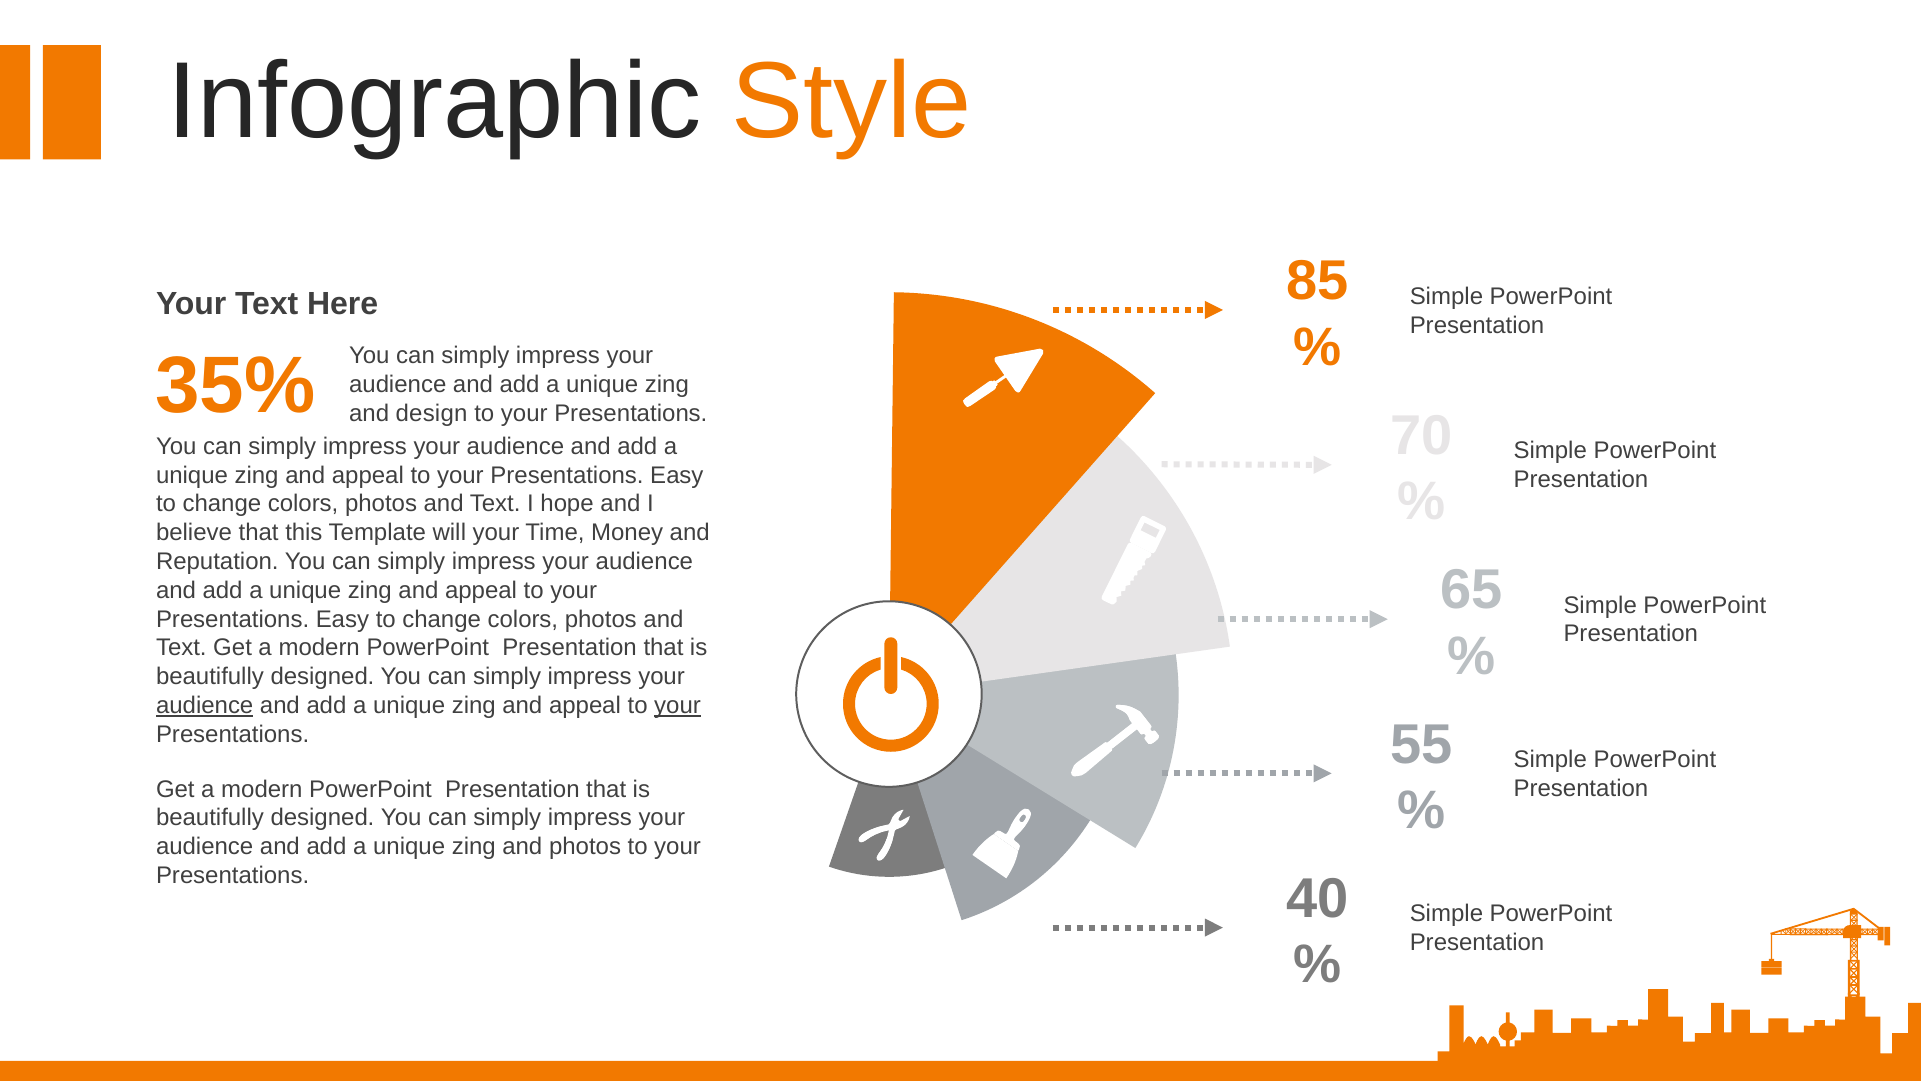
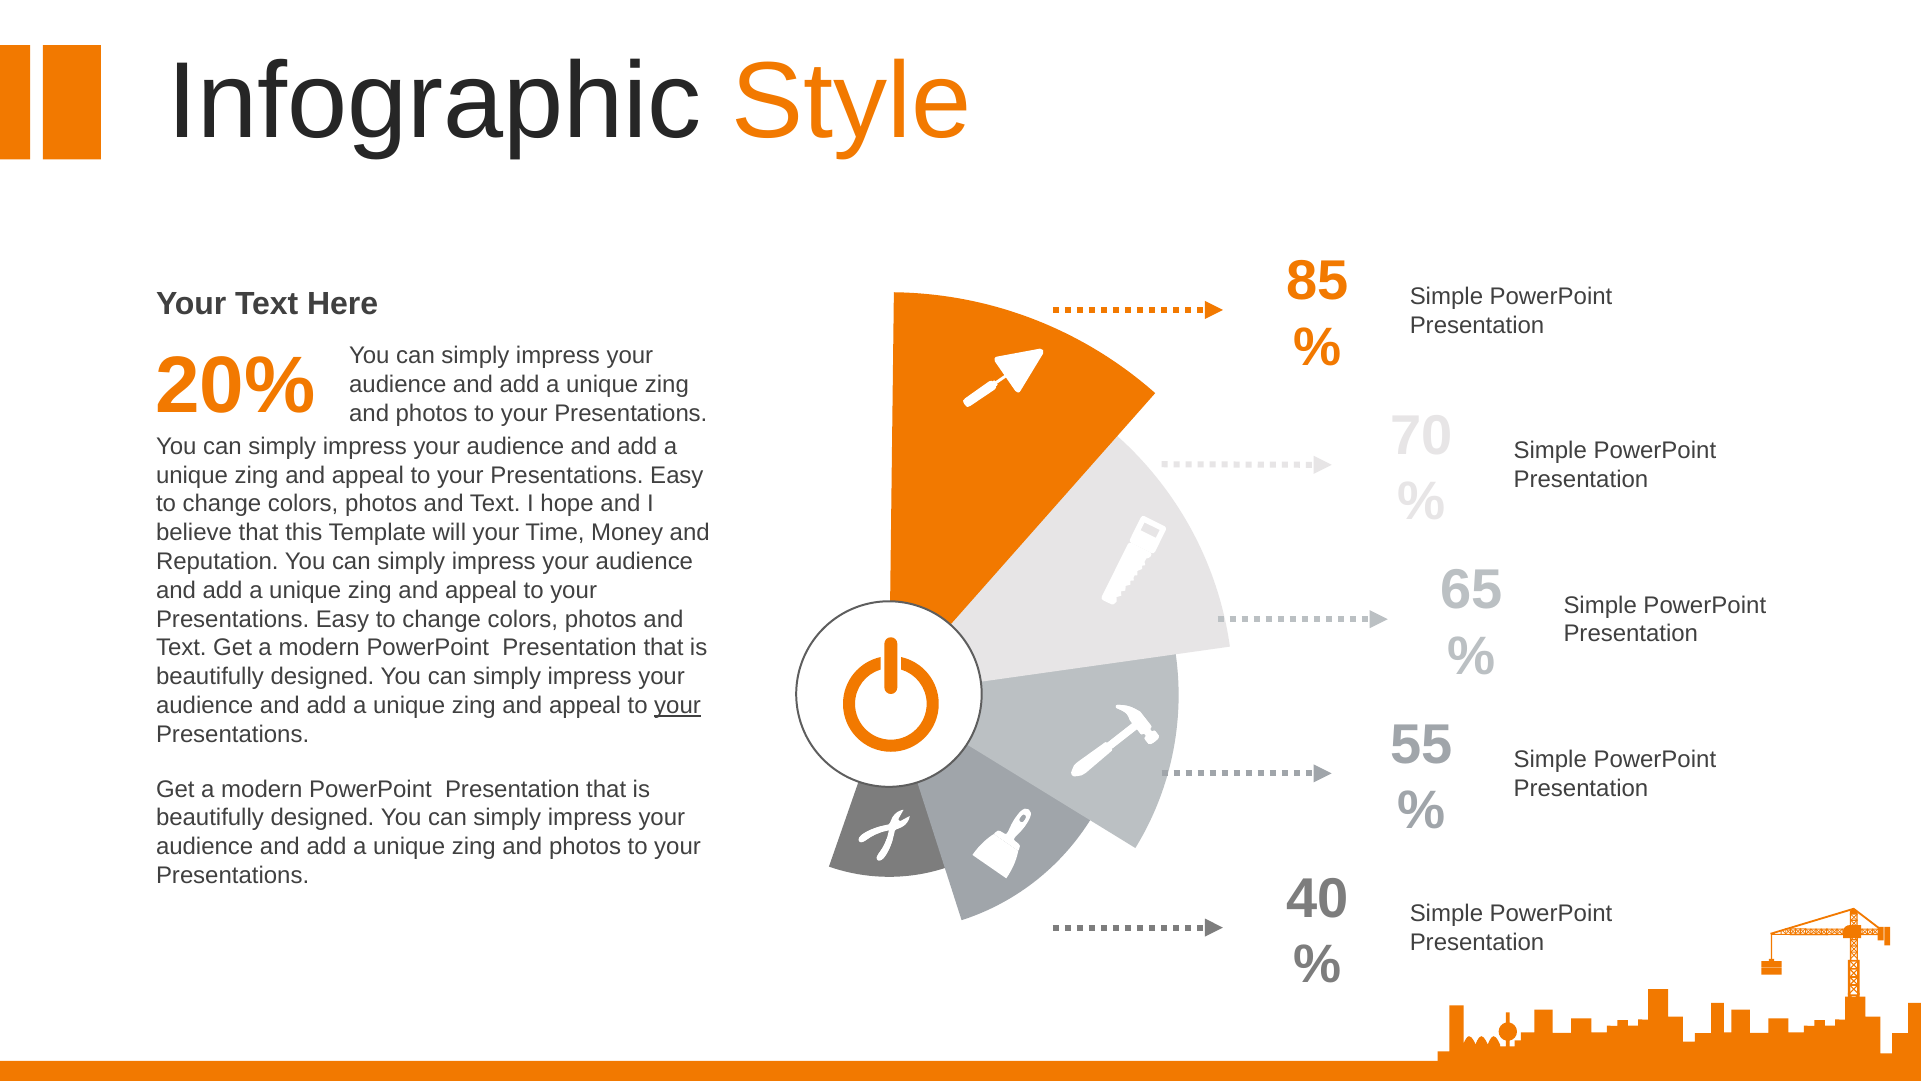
35%: 35% -> 20% (235, 386)
design: design -> photos (432, 414)
audience underline: present -> none (205, 705)
